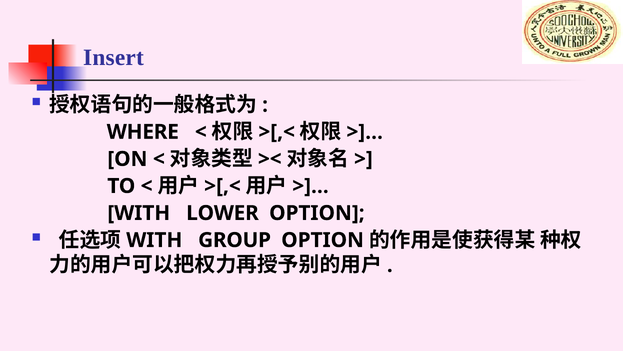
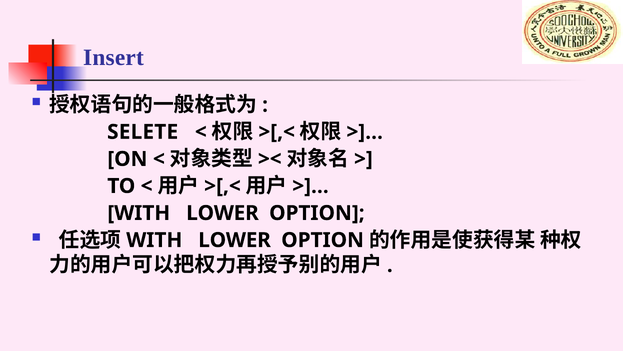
WHERE: WHERE -> SELETE (143, 132)
GROUP: GROUP -> LOWER (235, 240)
